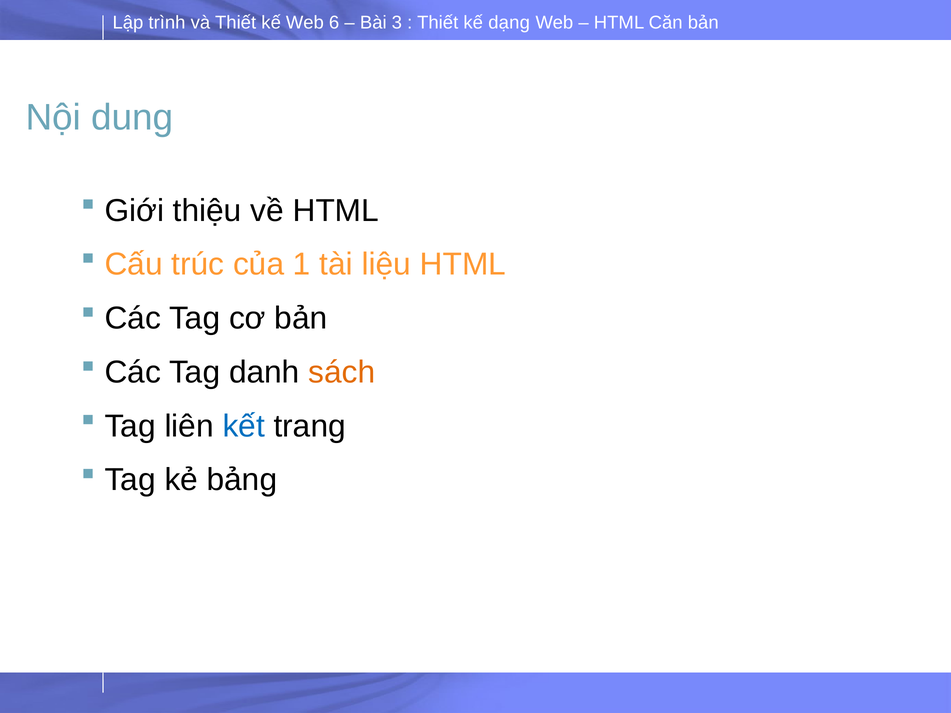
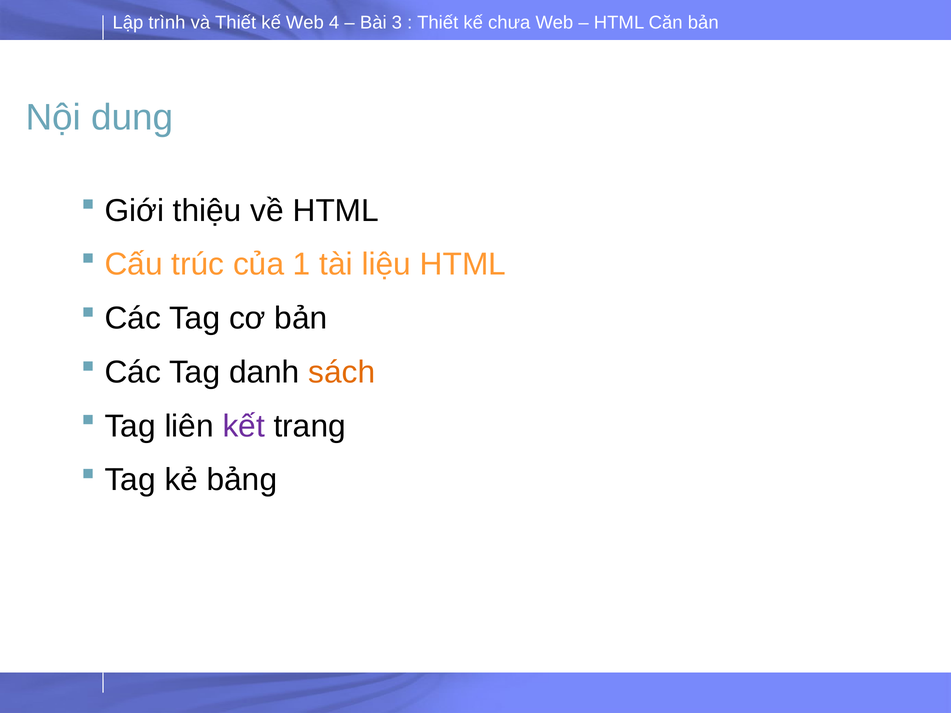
6: 6 -> 4 (334, 23)
dạng: dạng -> chưa (509, 23)
kết colour: blue -> purple (244, 426)
